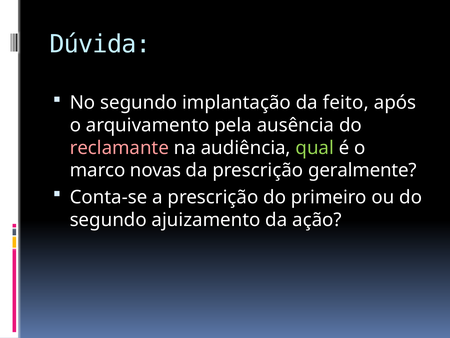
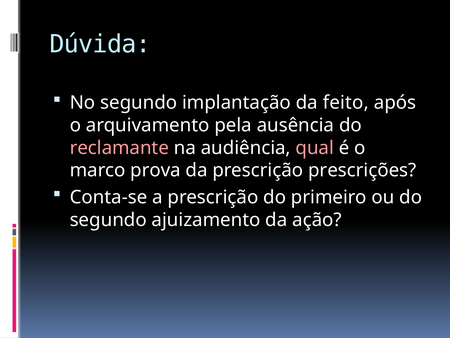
qual colour: light green -> pink (315, 148)
novas: novas -> prova (156, 170)
geralmente: geralmente -> prescrições (362, 170)
